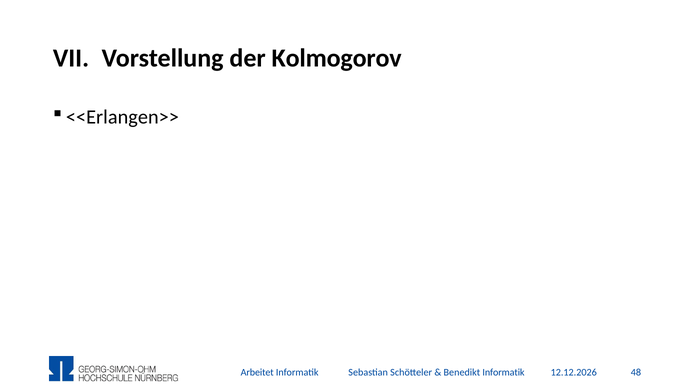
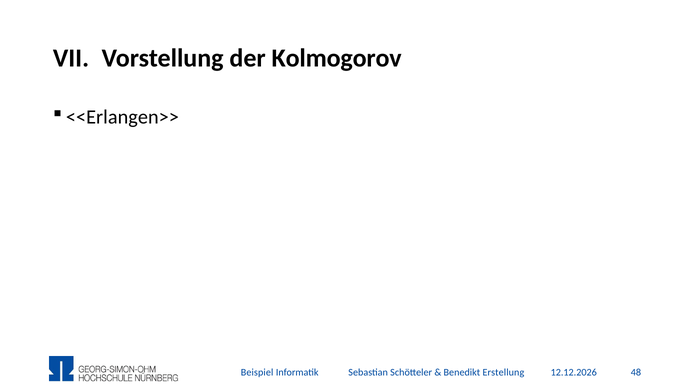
Arbeitet: Arbeitet -> Beispiel (257, 373)
Benedikt Informatik: Informatik -> Erstellung (503, 373)
